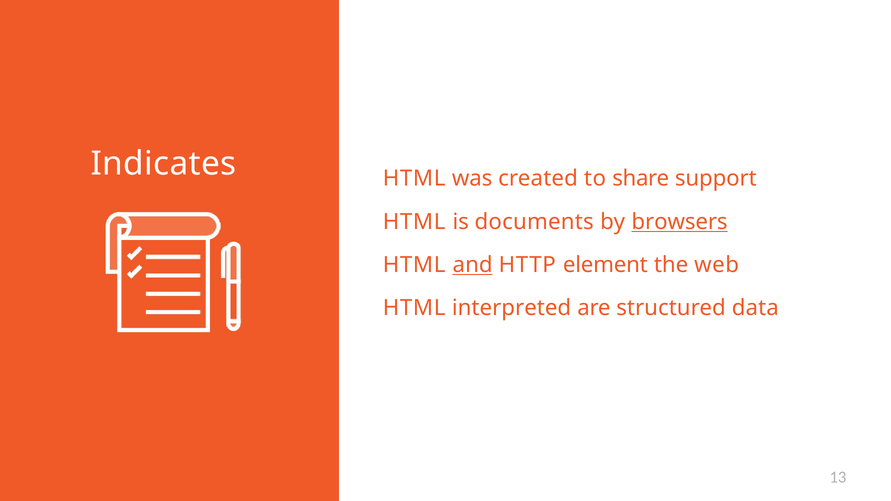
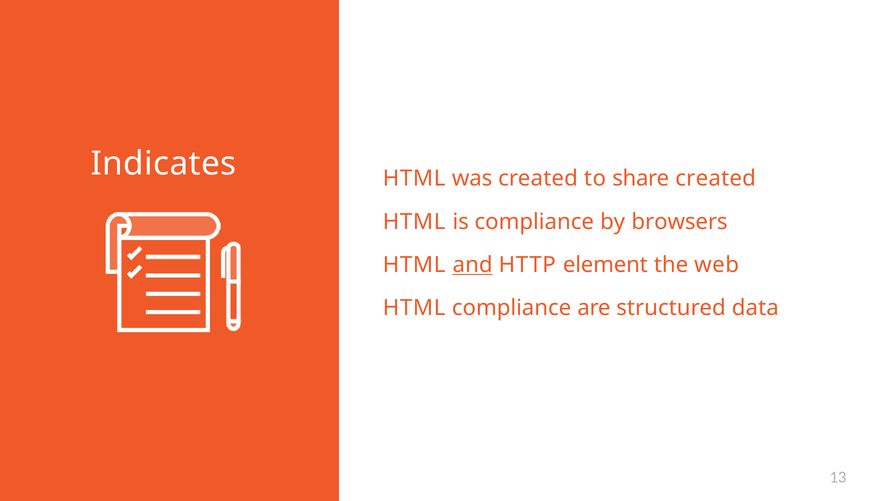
share support: support -> created (716, 178)
is documents: documents -> compliance (534, 222)
browsers underline: present -> none (680, 222)
HTML interpreted: interpreted -> compliance (512, 308)
